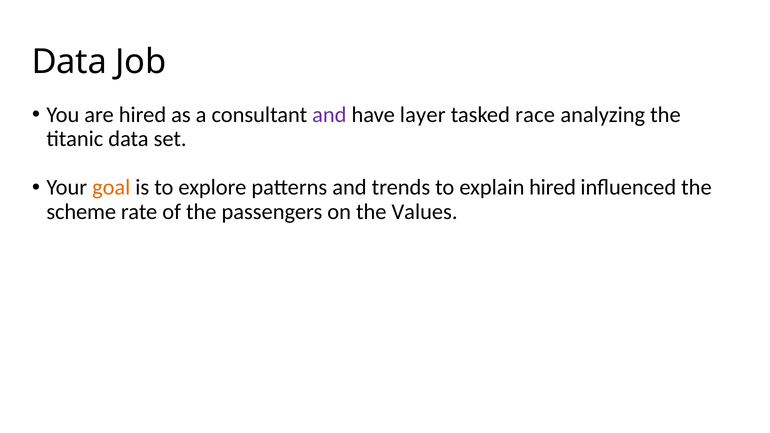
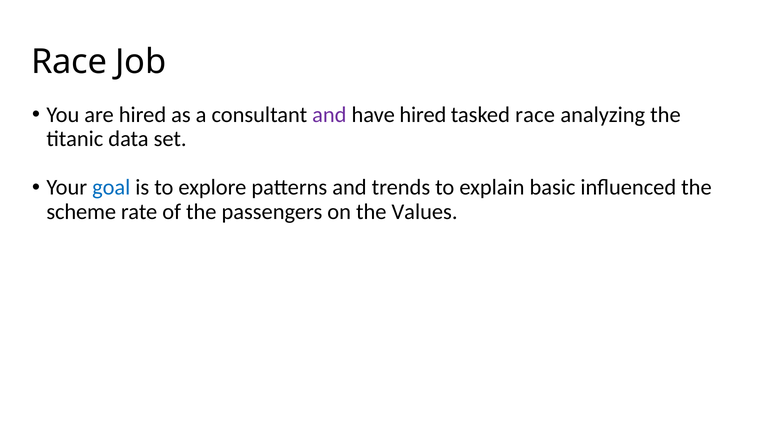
Data: Data -> Race (69, 62)
have layer: layer -> hired (423, 115)
goal colour: orange -> blue (111, 188)
explain hired: hired -> basic (552, 188)
